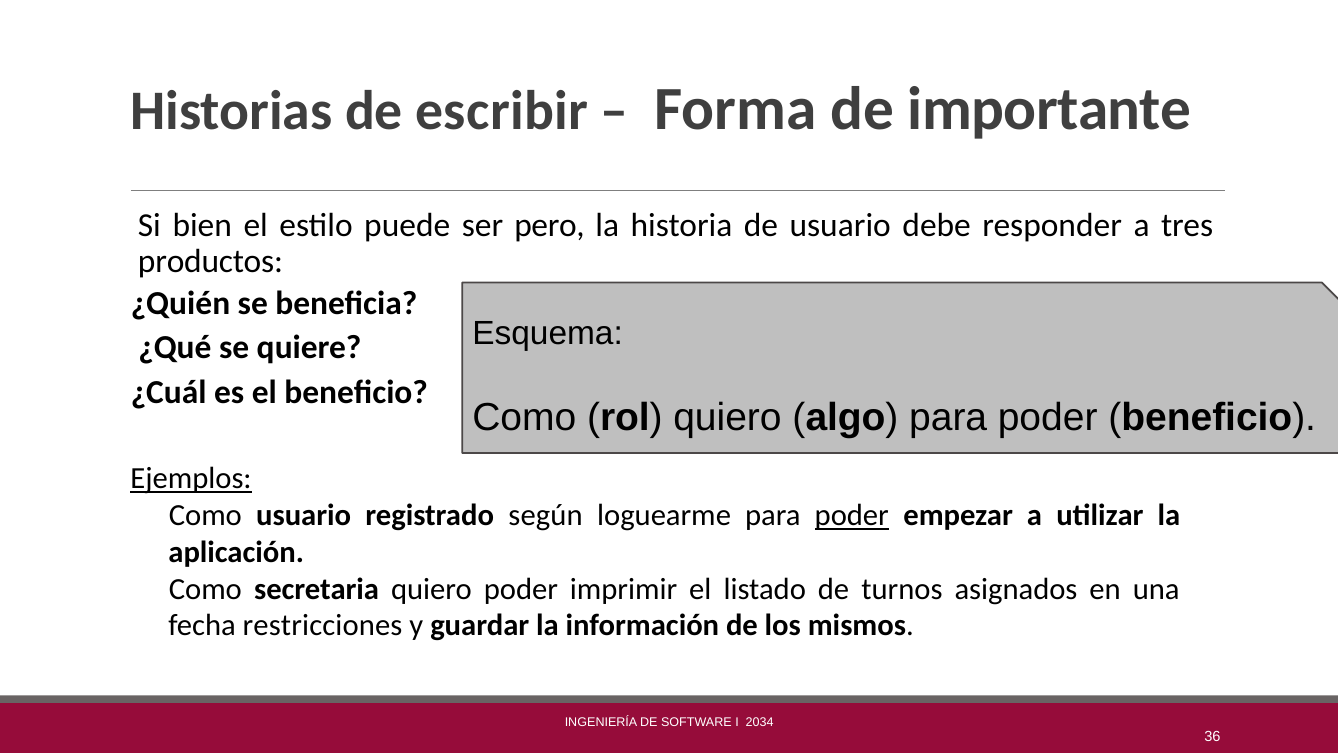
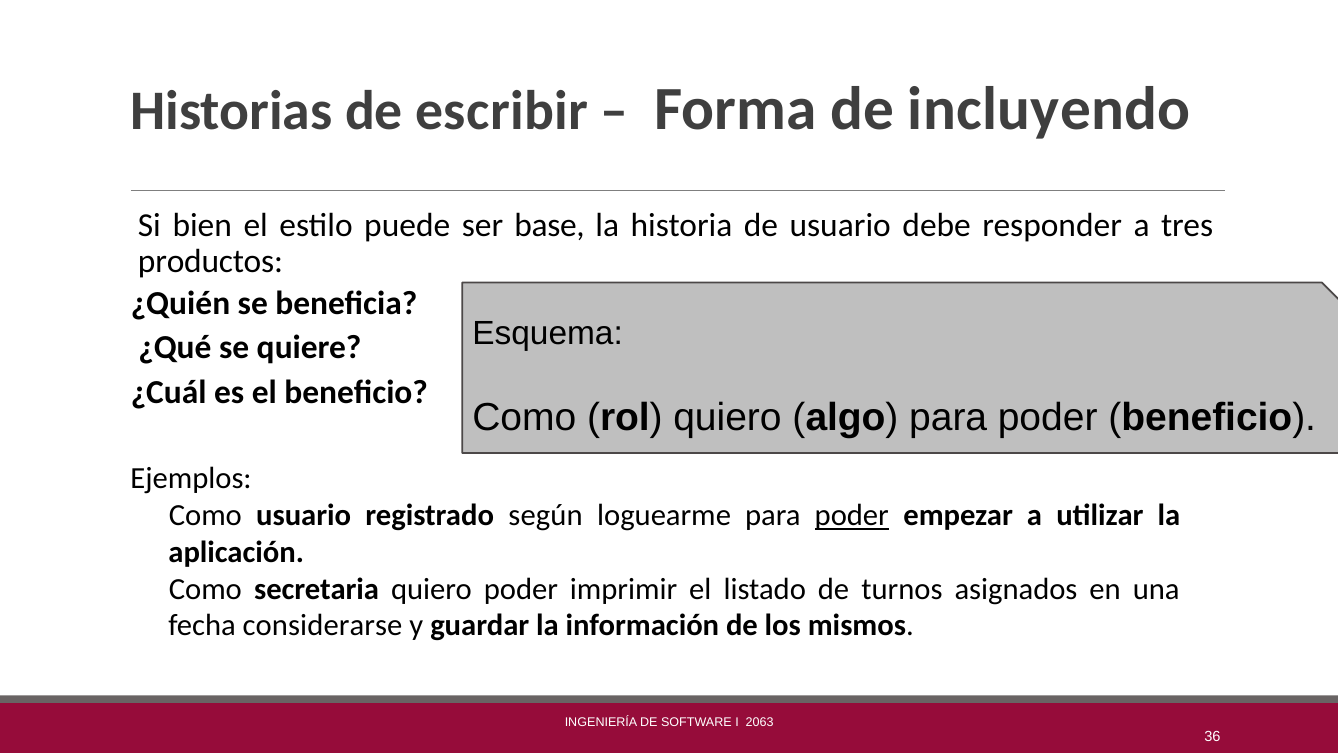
importante: importante -> incluyendo (1049, 110)
pero: pero -> base (550, 225)
Ejemplos underline: present -> none (191, 478)
restricciones: restricciones -> considerarse (323, 626)
2034: 2034 -> 2063 (760, 722)
